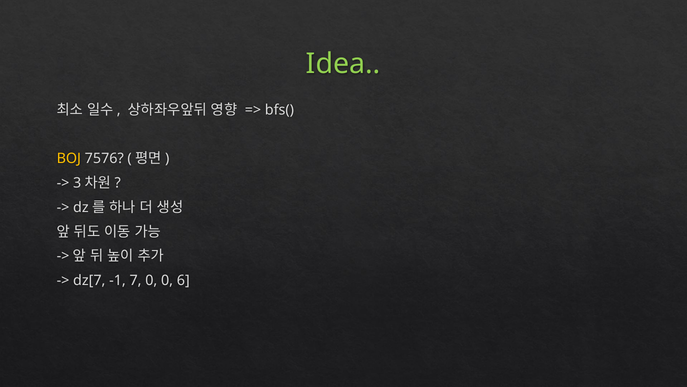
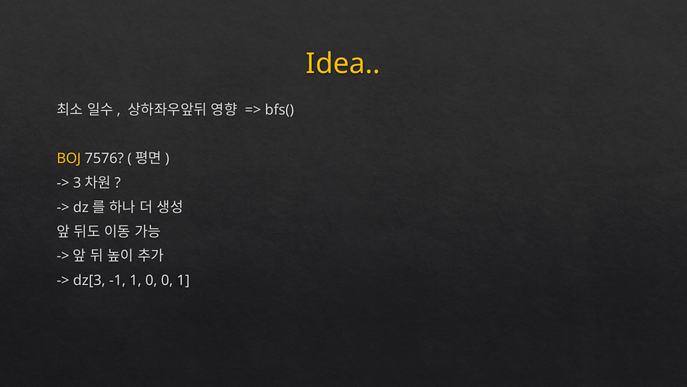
Idea colour: light green -> yellow (343, 64)
dz[7: dz[7 -> dz[3 (89, 280)
-1 7: 7 -> 1 (136, 280)
0 6: 6 -> 1 (183, 280)
